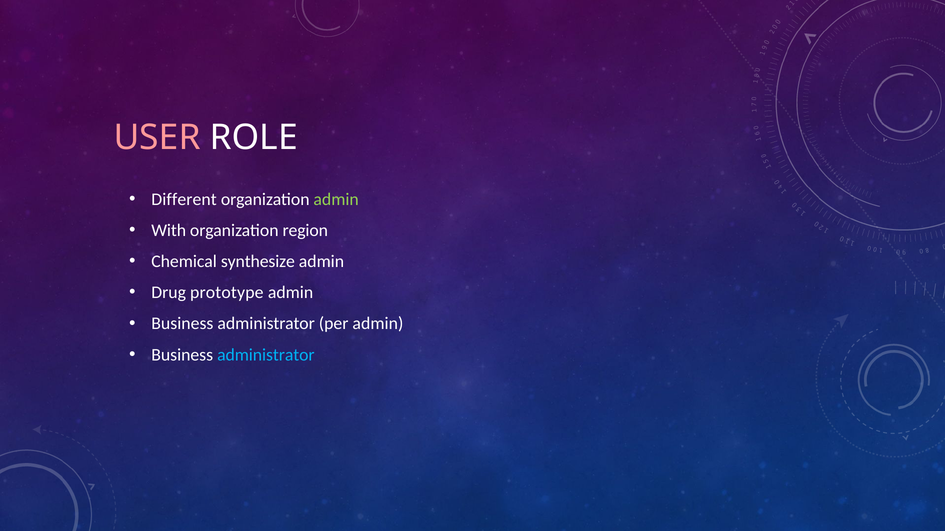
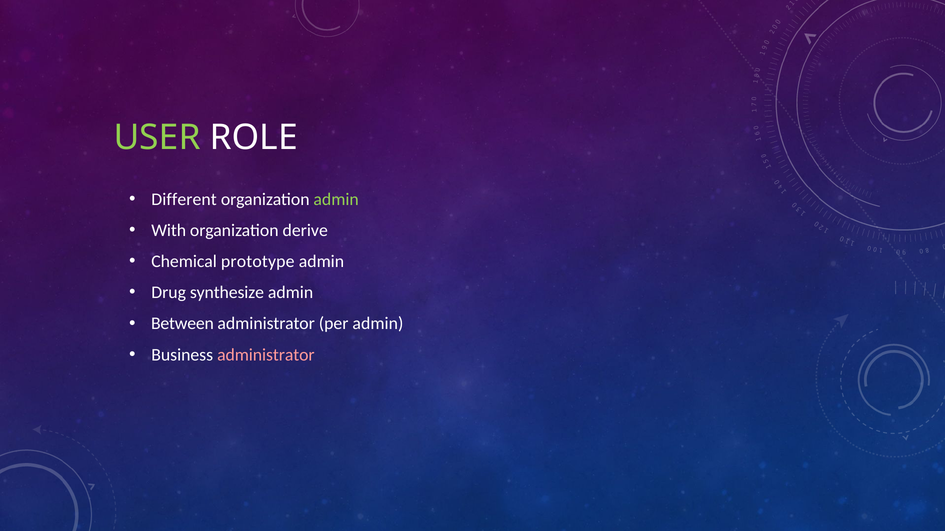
USER colour: pink -> light green (157, 138)
region: region -> derive (305, 231)
synthesize: synthesize -> prototype (258, 262)
prototype: prototype -> synthesize (227, 293)
Business: Business -> Between (182, 324)
administrator colour: light blue -> pink (266, 355)
